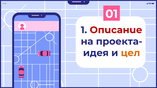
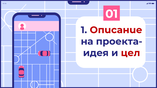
цел colour: orange -> red (130, 53)
